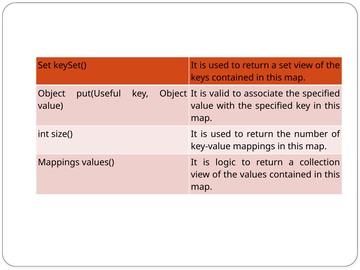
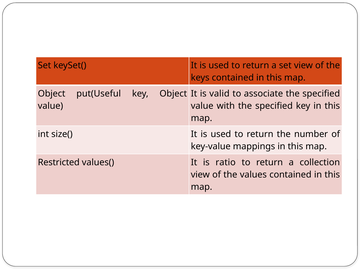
Mappings: Mappings -> Restricted (59, 162)
logic: logic -> ratio (226, 162)
